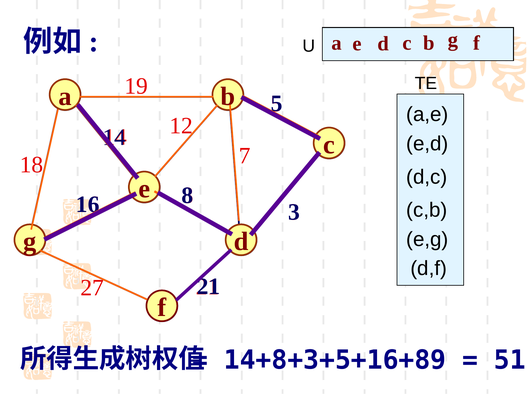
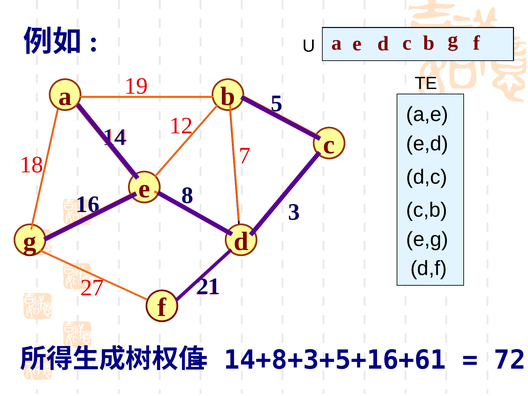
14+8+3+5+16+89: 14+8+3+5+16+89 -> 14+8+3+5+16+61 (335, 360)
51: 51 -> 72 (510, 360)
